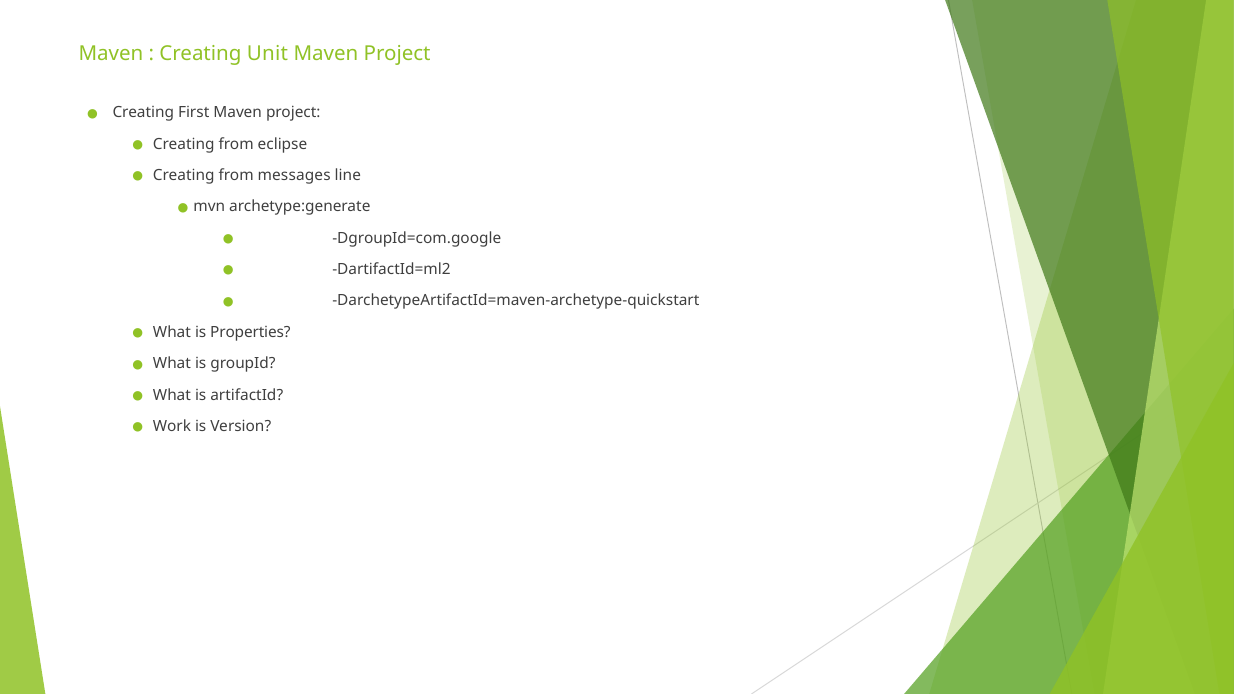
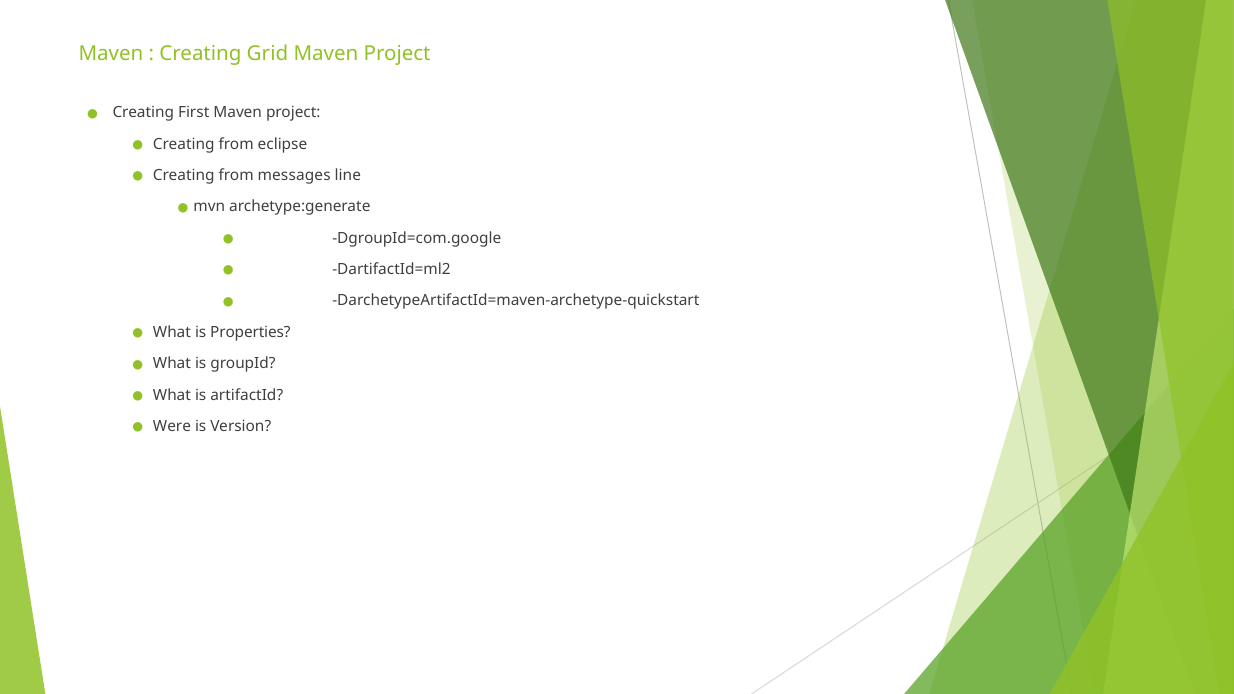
Unit: Unit -> Grid (267, 54)
Work: Work -> Were (172, 426)
